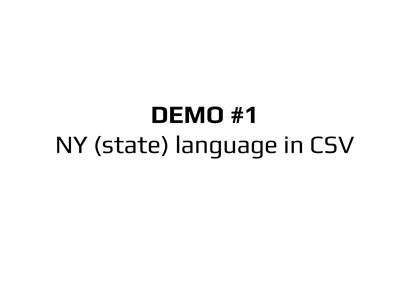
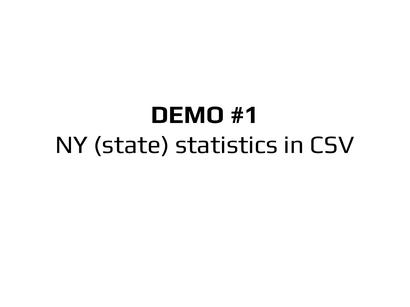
language: language -> statistics (227, 145)
